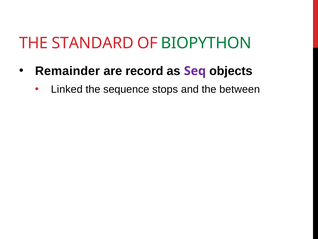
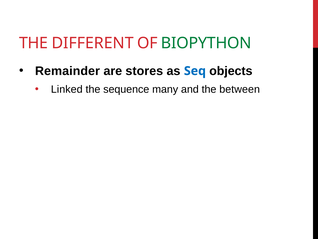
STANDARD: STANDARD -> DIFFERENT (93, 43)
record: record -> stores (144, 71)
Seq colour: purple -> blue (195, 71)
stops: stops -> many (165, 89)
